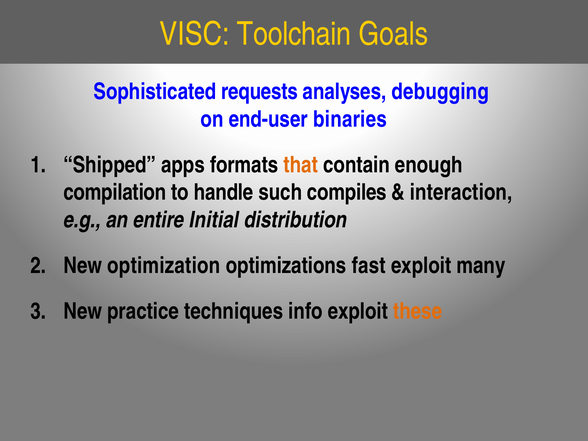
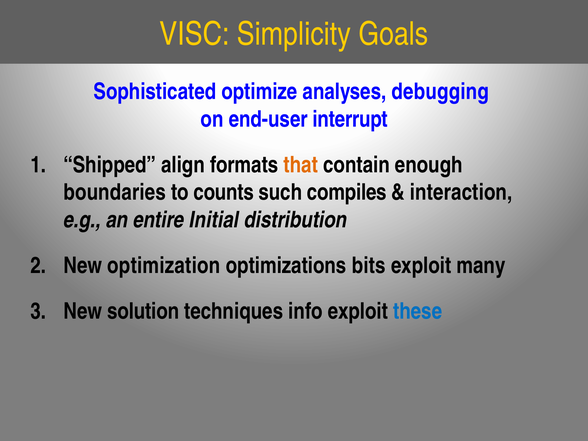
Toolchain: Toolchain -> Simplicity (294, 34)
requests: requests -> optimize (259, 92)
binaries: binaries -> interrupt (350, 119)
apps: apps -> align (183, 165)
compilation: compilation -> boundaries (115, 192)
handle: handle -> counts (224, 192)
fast: fast -> bits (369, 266)
practice: practice -> solution (143, 311)
these colour: orange -> blue (418, 311)
